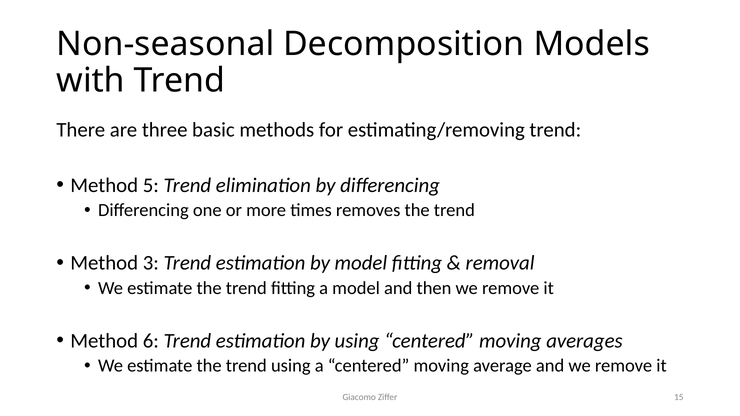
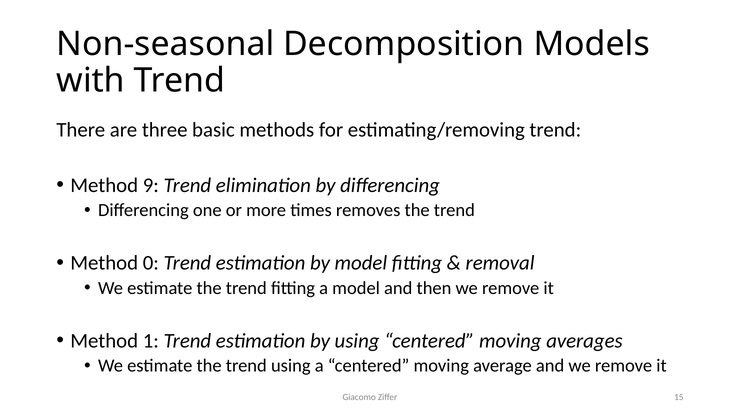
5: 5 -> 9 (151, 185)
3: 3 -> 0 (151, 263)
6: 6 -> 1 (151, 341)
